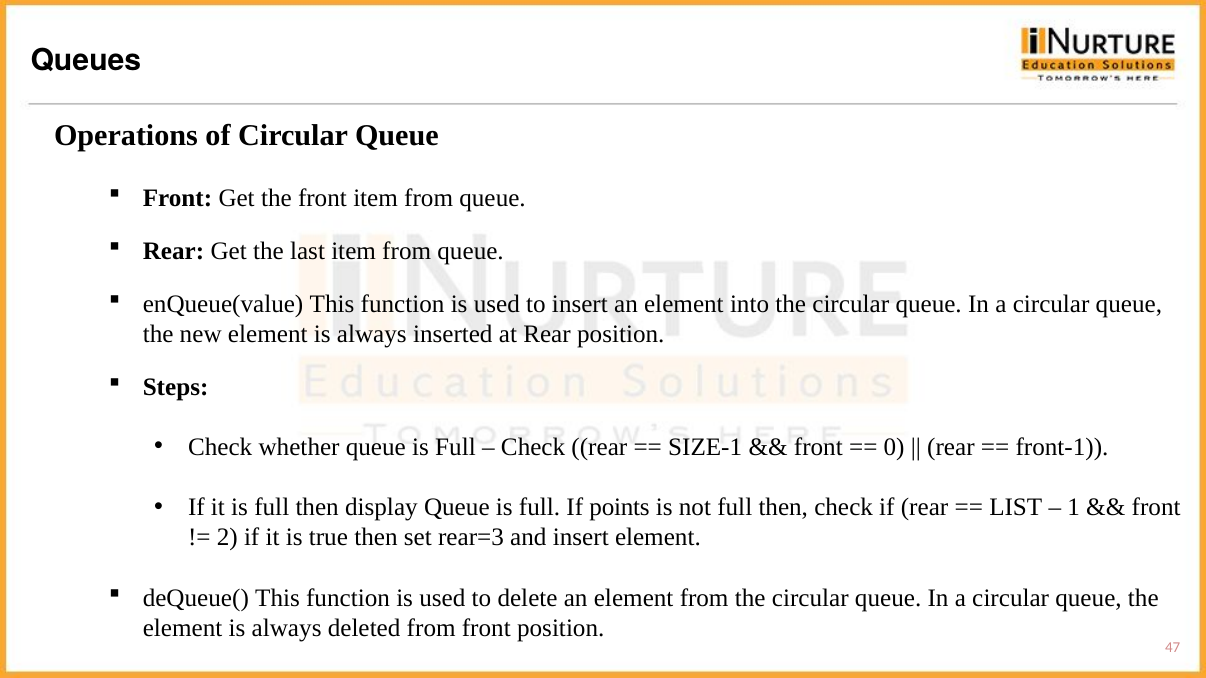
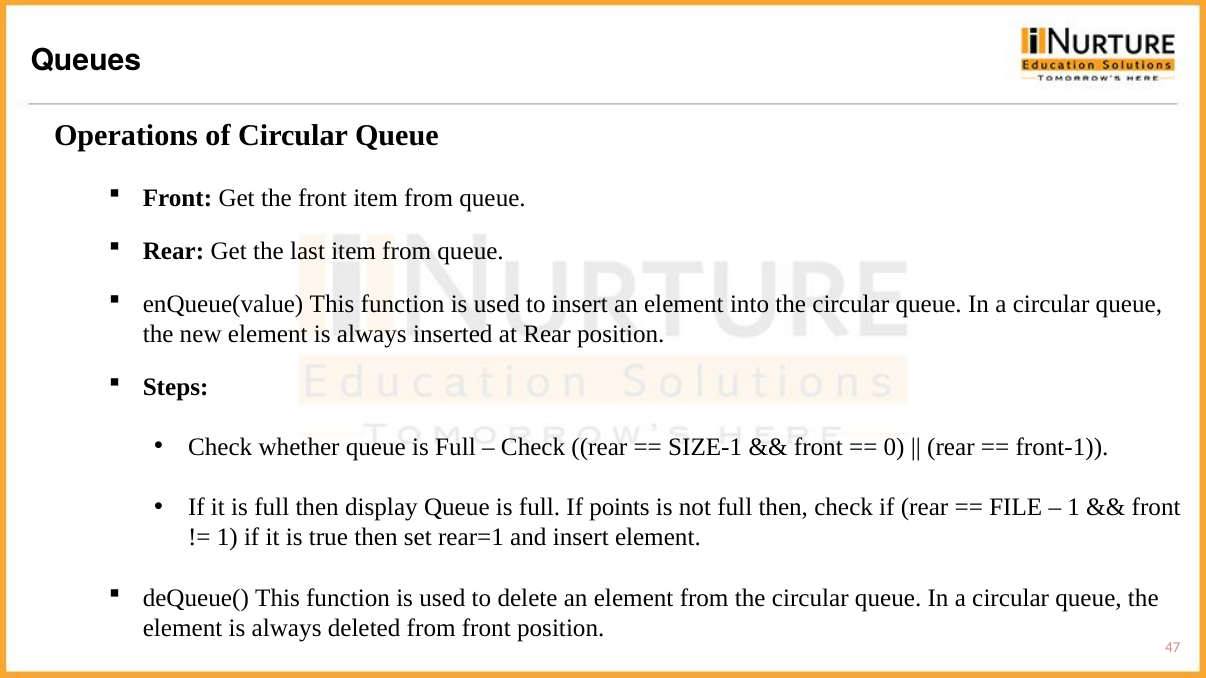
LIST: LIST -> FILE (1016, 508)
2: 2 -> 1 (227, 538)
rear=3: rear=3 -> rear=1 (471, 538)
